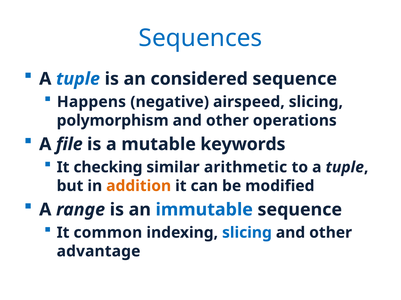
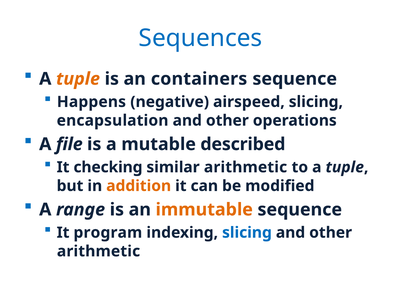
tuple colour: blue -> orange (78, 79)
considered: considered -> containers (199, 79)
polymorphism: polymorphism -> encapsulation (113, 121)
keywords: keywords -> described (243, 145)
immutable colour: blue -> orange (204, 210)
common: common -> program (108, 233)
advantage: advantage -> arithmetic (99, 252)
